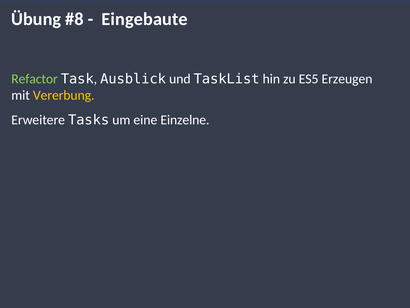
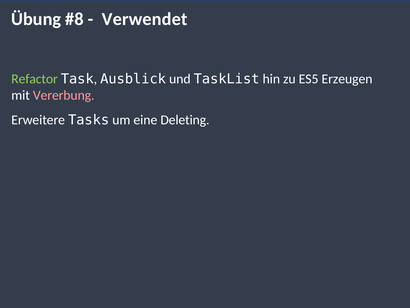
Eingebaute: Eingebaute -> Verwendet (145, 19)
Vererbung colour: yellow -> pink (64, 95)
Einzelne: Einzelne -> Deleting (185, 120)
